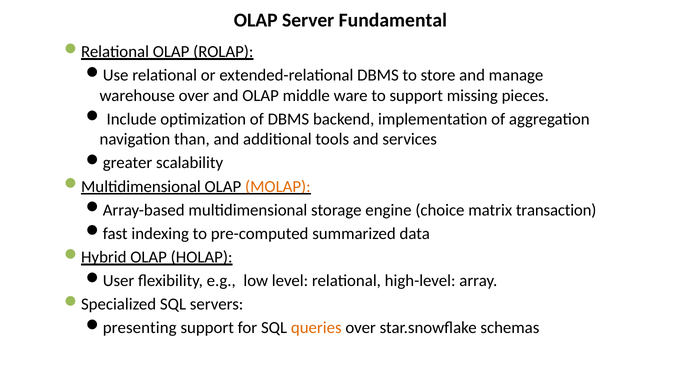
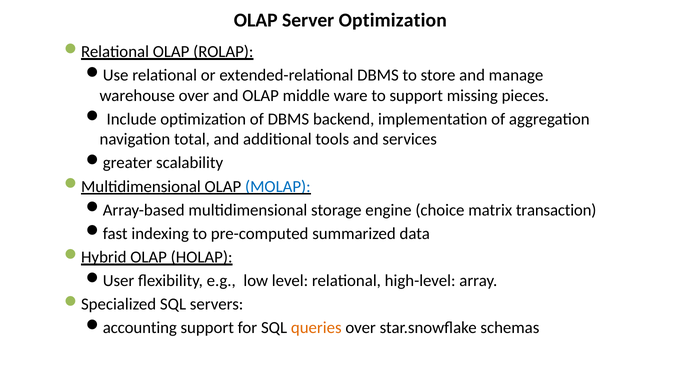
Server Fundamental: Fundamental -> Optimization (393, 20)
than: than -> total (192, 139)
MOLAP colour: orange -> blue (278, 186)
presenting: presenting -> accounting (140, 328)
